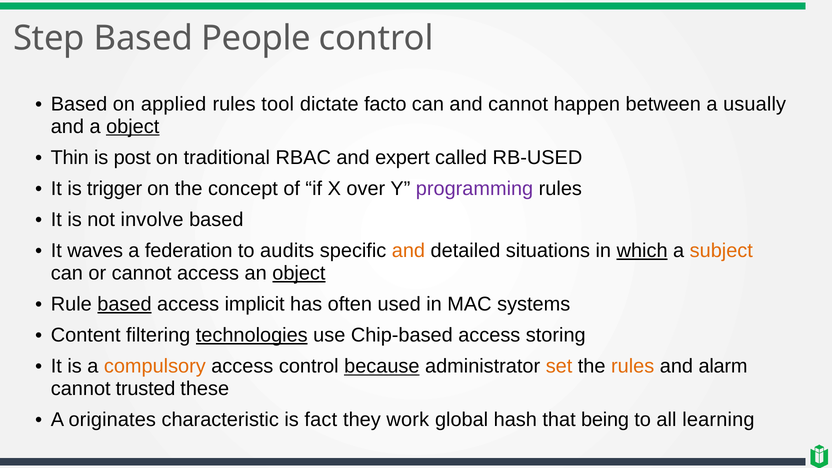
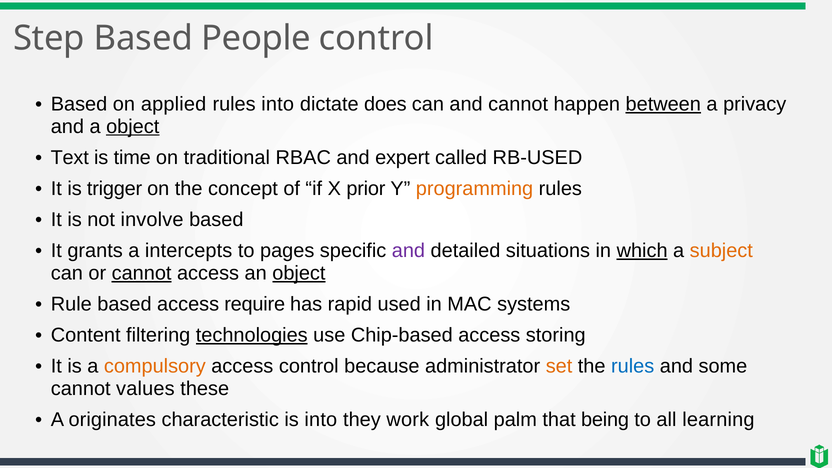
rules tool: tool -> into (278, 104)
facto: facto -> does (385, 104)
between underline: none -> present (663, 104)
usually: usually -> privacy (755, 104)
Thin: Thin -> Text (70, 158)
post: post -> time (132, 158)
over: over -> prior (366, 189)
programming colour: purple -> orange (475, 189)
waves: waves -> grants (95, 251)
federation: federation -> intercepts (189, 251)
audits: audits -> pages (287, 251)
and colour: orange -> purple (408, 251)
cannot underline: none -> present (142, 273)
based underline: present -> none (124, 304)
implicit: implicit -> require (255, 304)
often: often -> rapid (350, 304)
because underline: present -> none (382, 366)
rules colour: orange -> blue (633, 366)
alarm: alarm -> some (723, 366)
trusted: trusted -> values (145, 389)
is fact: fact -> into (321, 420)
hash: hash -> palm (515, 420)
